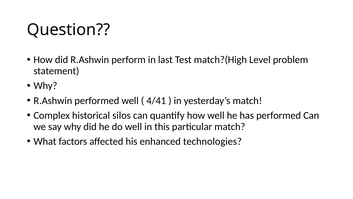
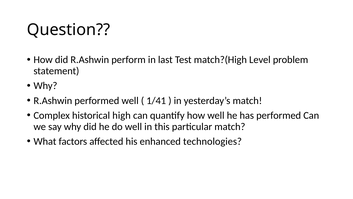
4/41: 4/41 -> 1/41 (156, 100)
silos: silos -> high (122, 115)
